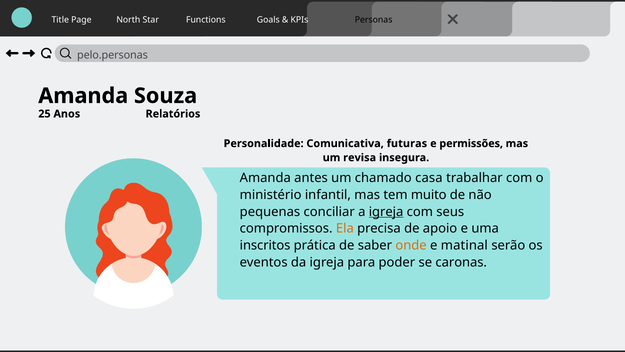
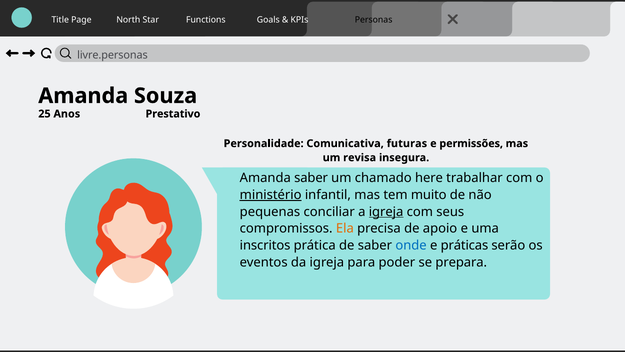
pelo.personas: pelo.personas -> livre.personas (112, 55)
Relatórios: Relatórios -> Prestativo (173, 114)
Amanda antes: antes -> saber (311, 178)
casa: casa -> here (429, 178)
ministério underline: none -> present (271, 195)
onde colour: orange -> blue (411, 245)
matinal: matinal -> práticas (464, 245)
caronas: caronas -> prepara (461, 262)
